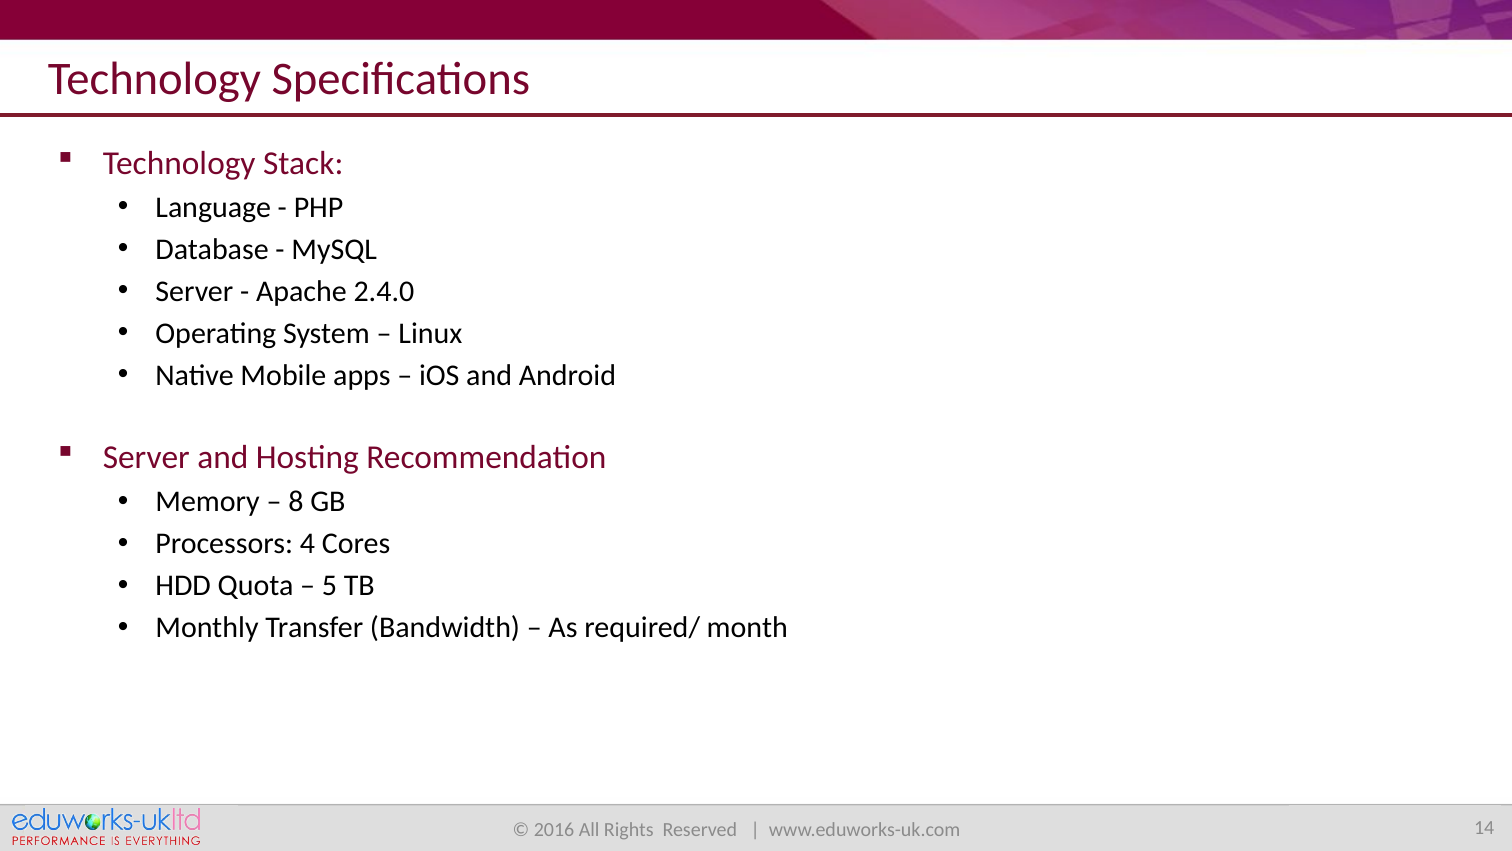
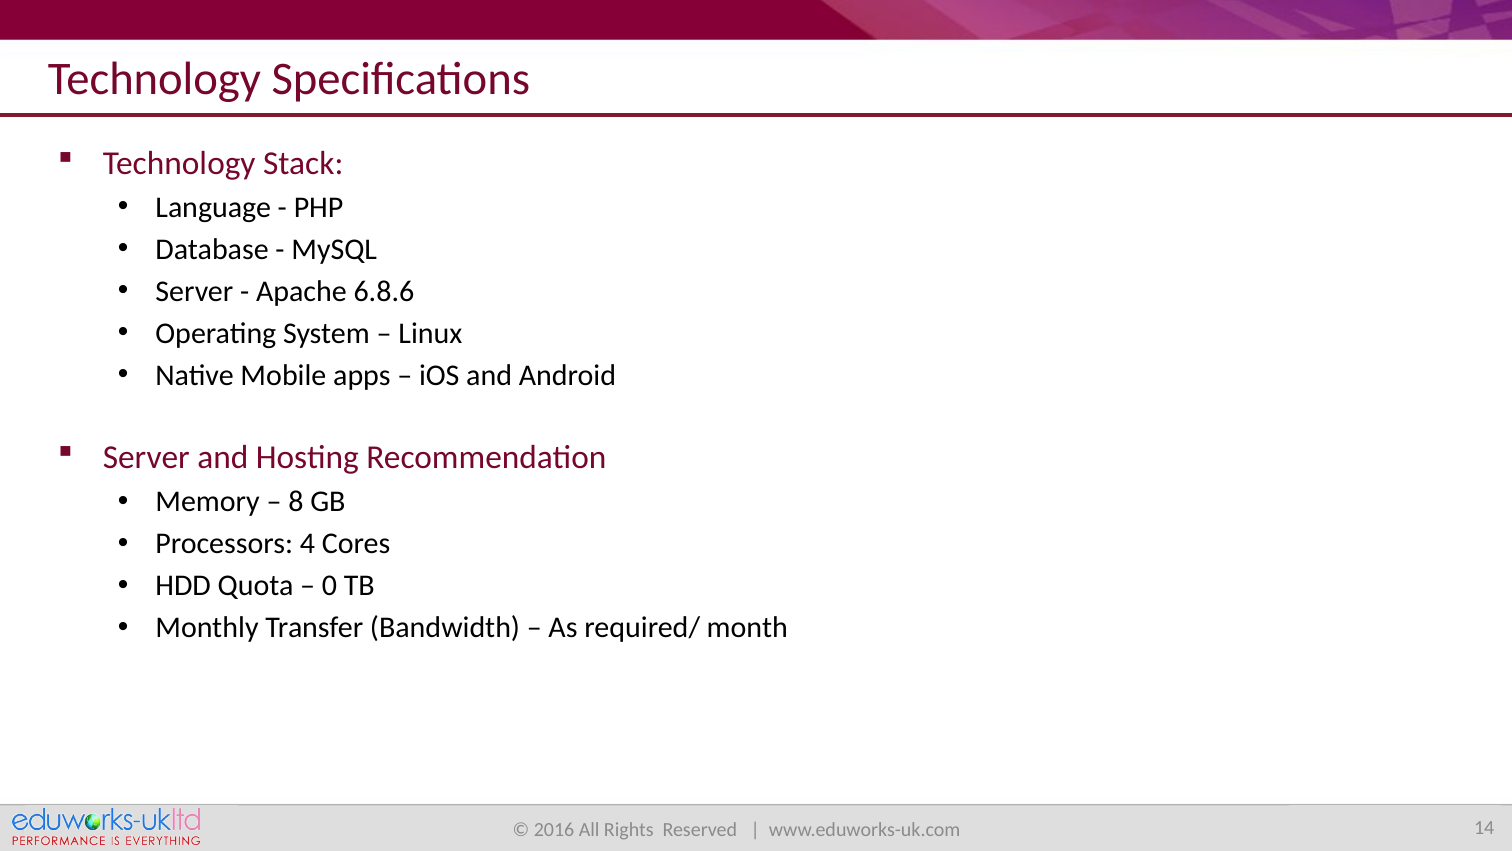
2.4.0: 2.4.0 -> 6.8.6 (384, 291)
5: 5 -> 0 (329, 585)
